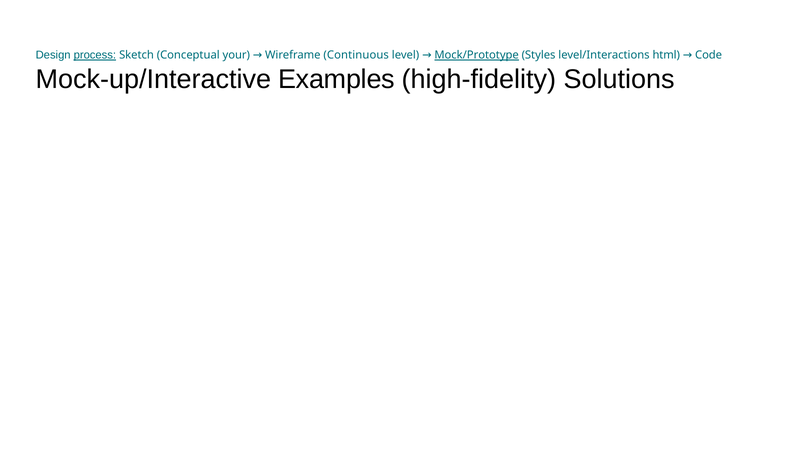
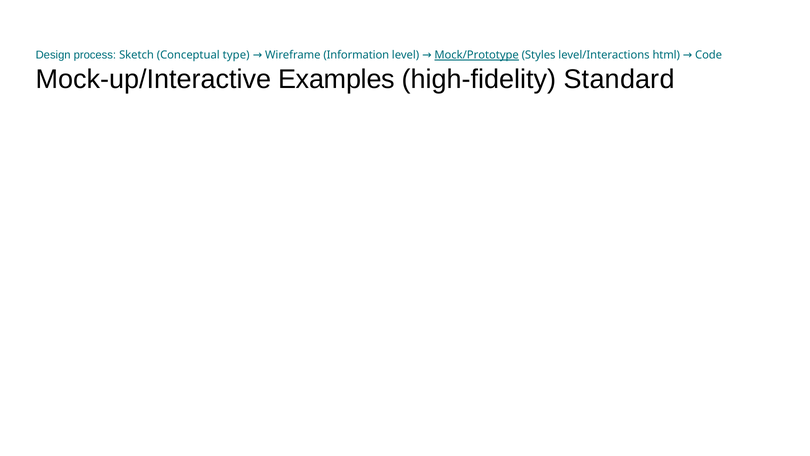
process underline: present -> none (95, 55)
your: your -> type (236, 55)
Continuous: Continuous -> Information (356, 55)
Solutions: Solutions -> Standard (619, 79)
